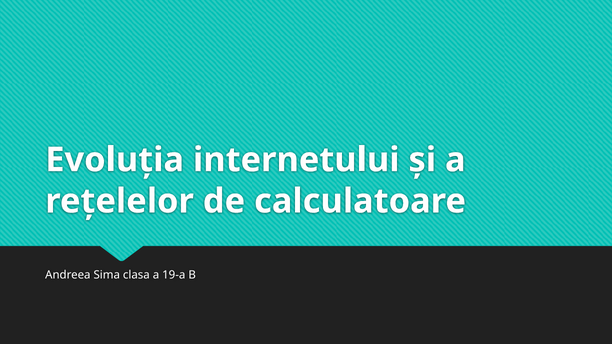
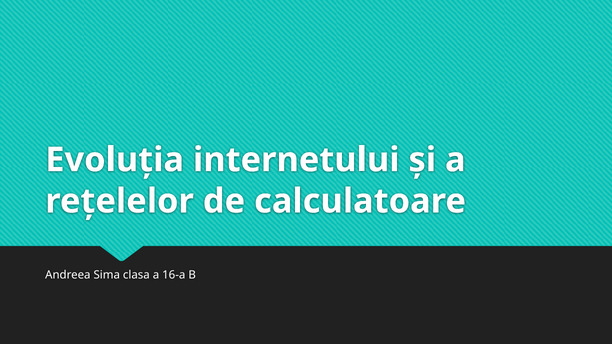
19-a: 19-a -> 16-a (174, 275)
